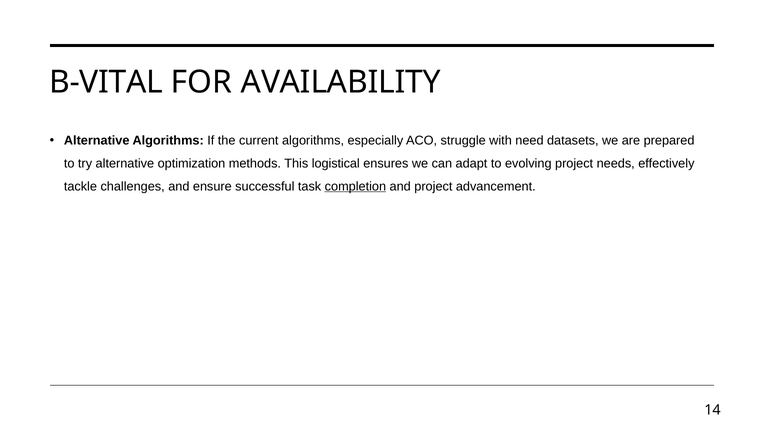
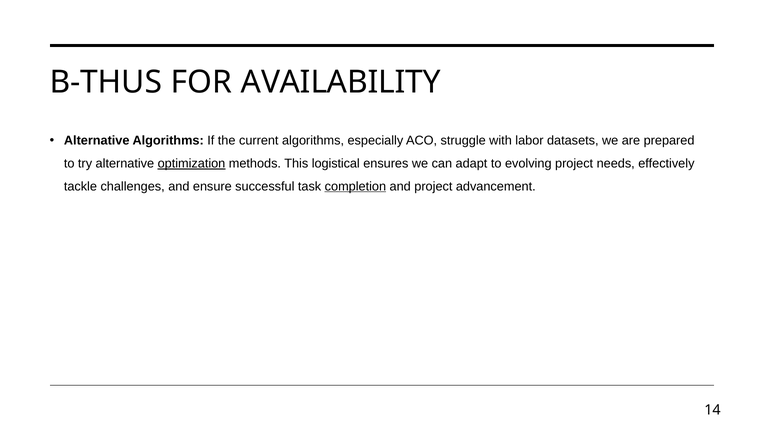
B-VITAL: B-VITAL -> B-THUS (106, 82)
need: need -> labor (529, 141)
optimization underline: none -> present (191, 163)
